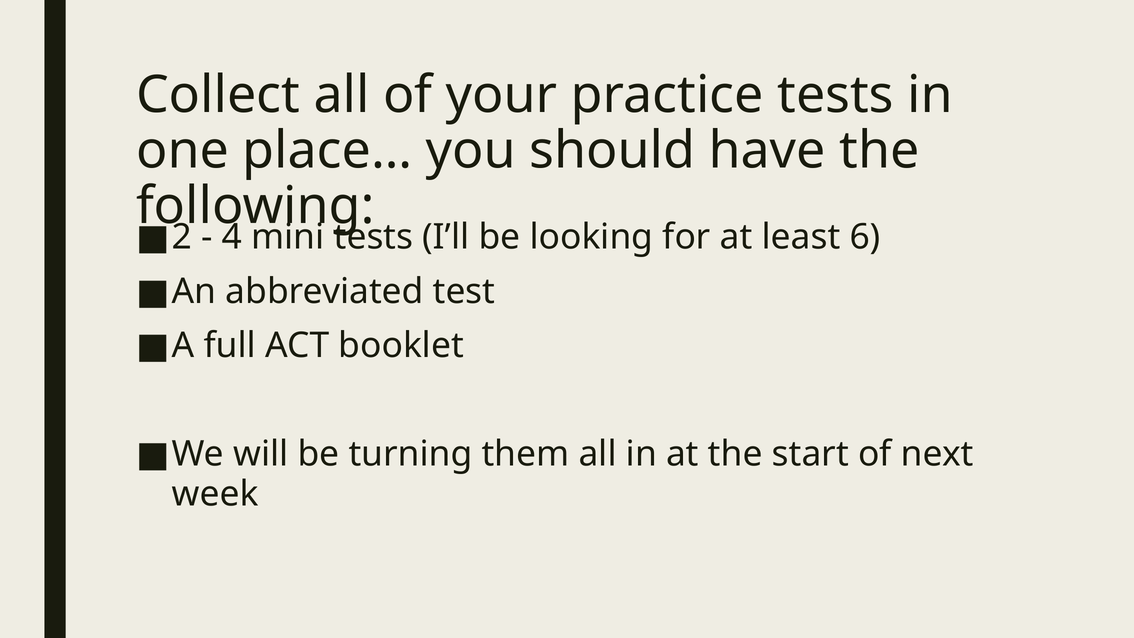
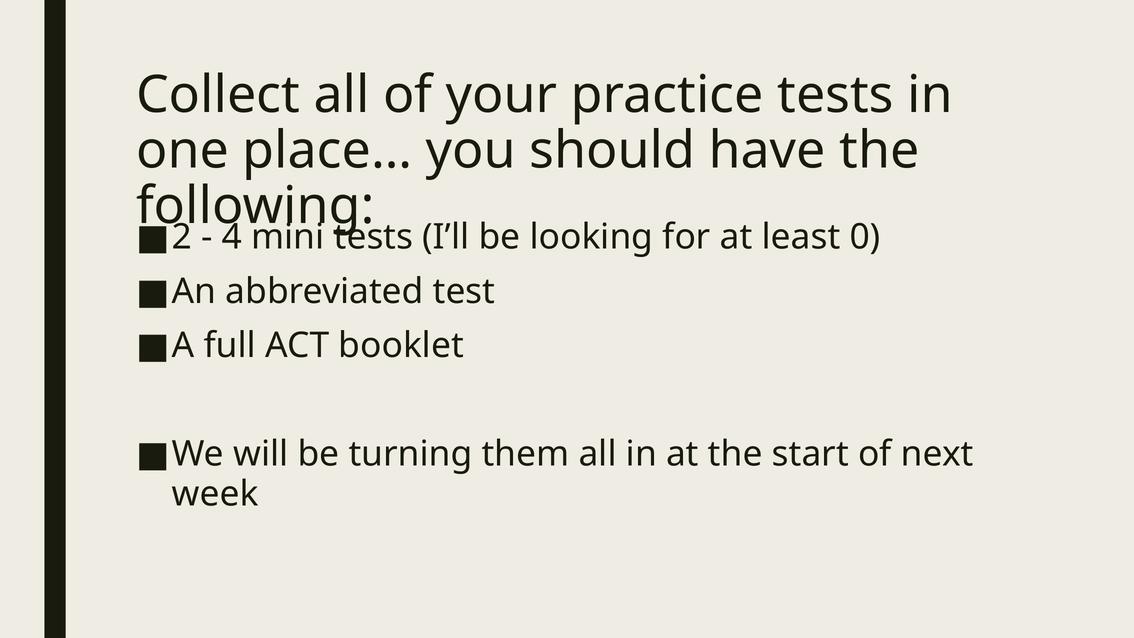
6: 6 -> 0 (865, 237)
